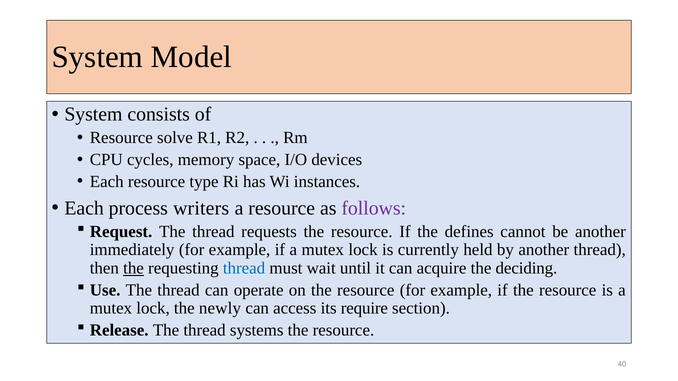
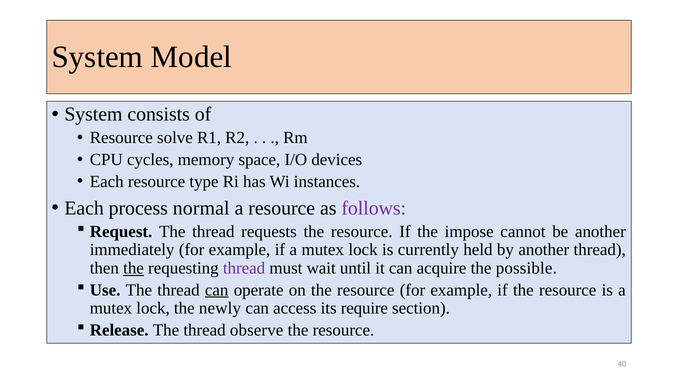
writers: writers -> normal (201, 208)
defines: defines -> impose (469, 232)
thread colour: blue -> purple (244, 268)
deciding: deciding -> possible (526, 268)
can underline: none -> present (217, 290)
systems: systems -> observe (257, 330)
